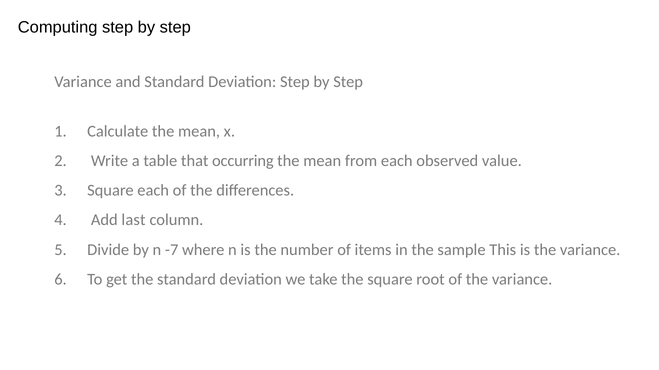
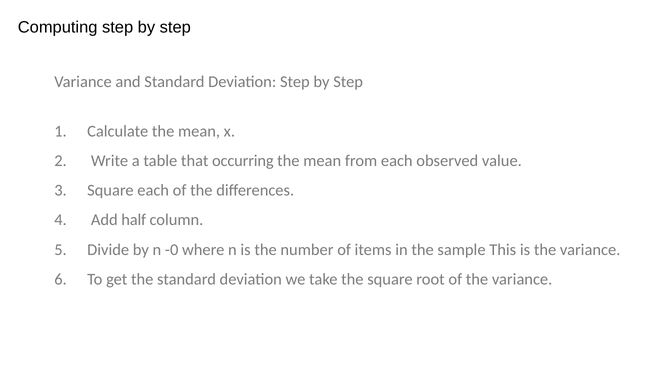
last: last -> half (134, 220)
-7: -7 -> -0 (172, 250)
